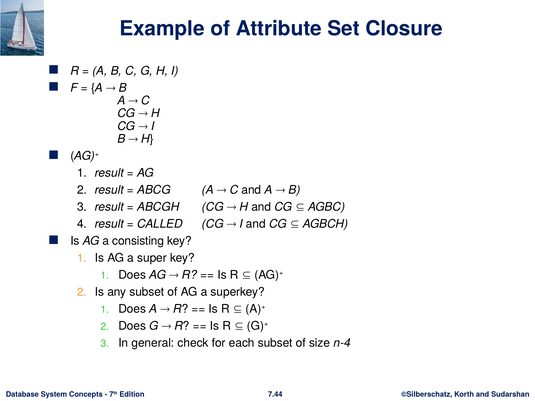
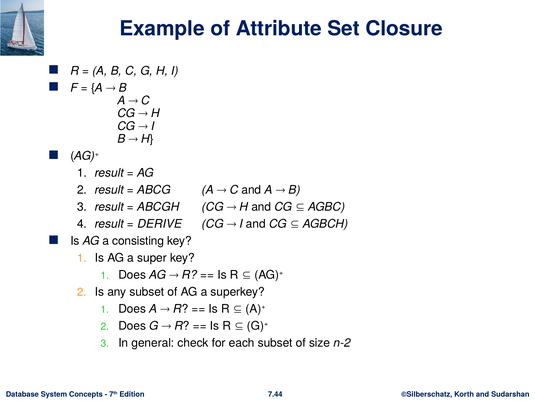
CALLED: CALLED -> DERIVE (160, 224)
n-4: n-4 -> n-2 (342, 343)
